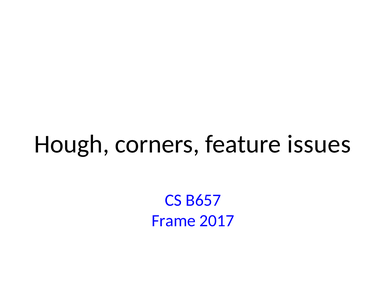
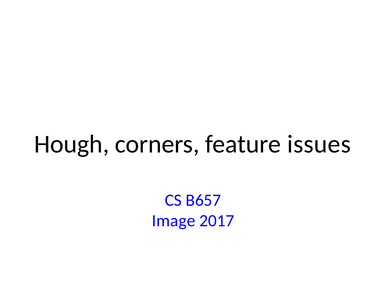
Frame: Frame -> Image (174, 221)
